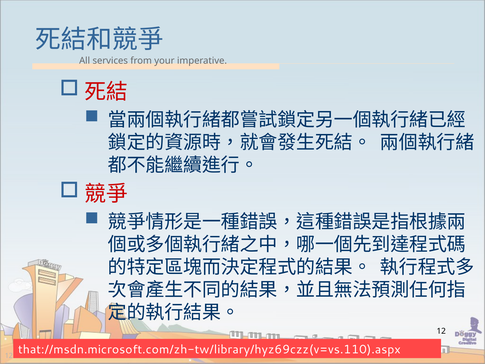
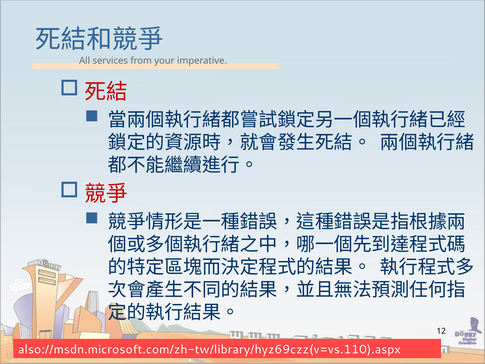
that://msdn.microsoft.com/zh-tw/library/hyz69czz(v=vs.110).aspx: that://msdn.microsoft.com/zh-tw/library/hyz69czz(v=vs.110).aspx -> also://msdn.microsoft.com/zh-tw/library/hyz69czz(v=vs.110).aspx (209, 349)
